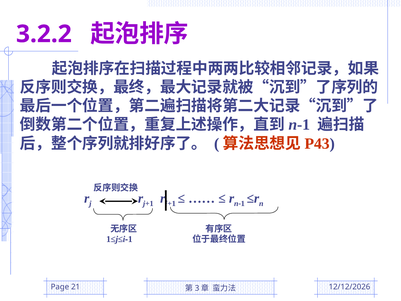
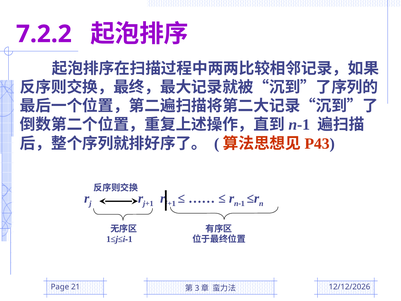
3.2.2: 3.2.2 -> 7.2.2 (44, 34)
